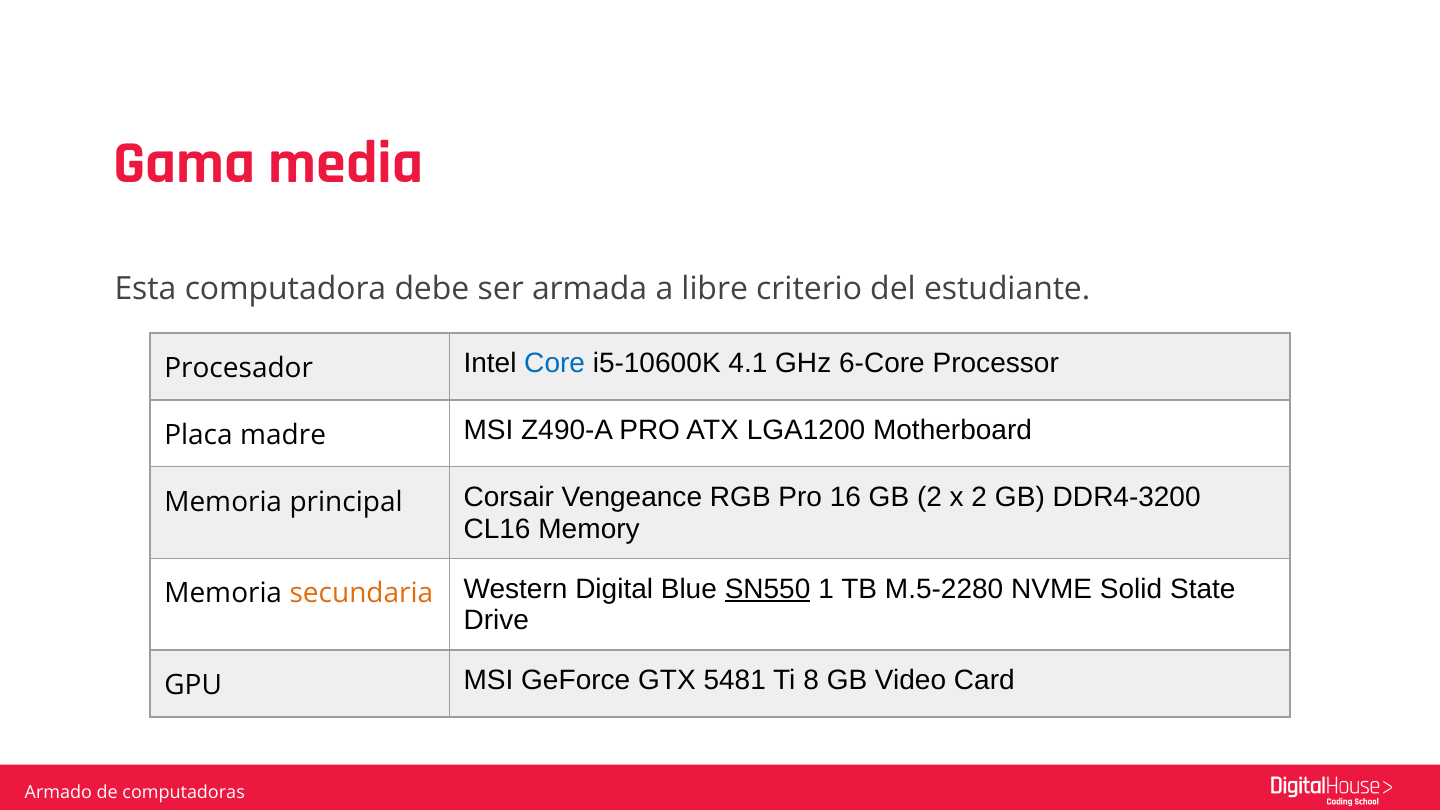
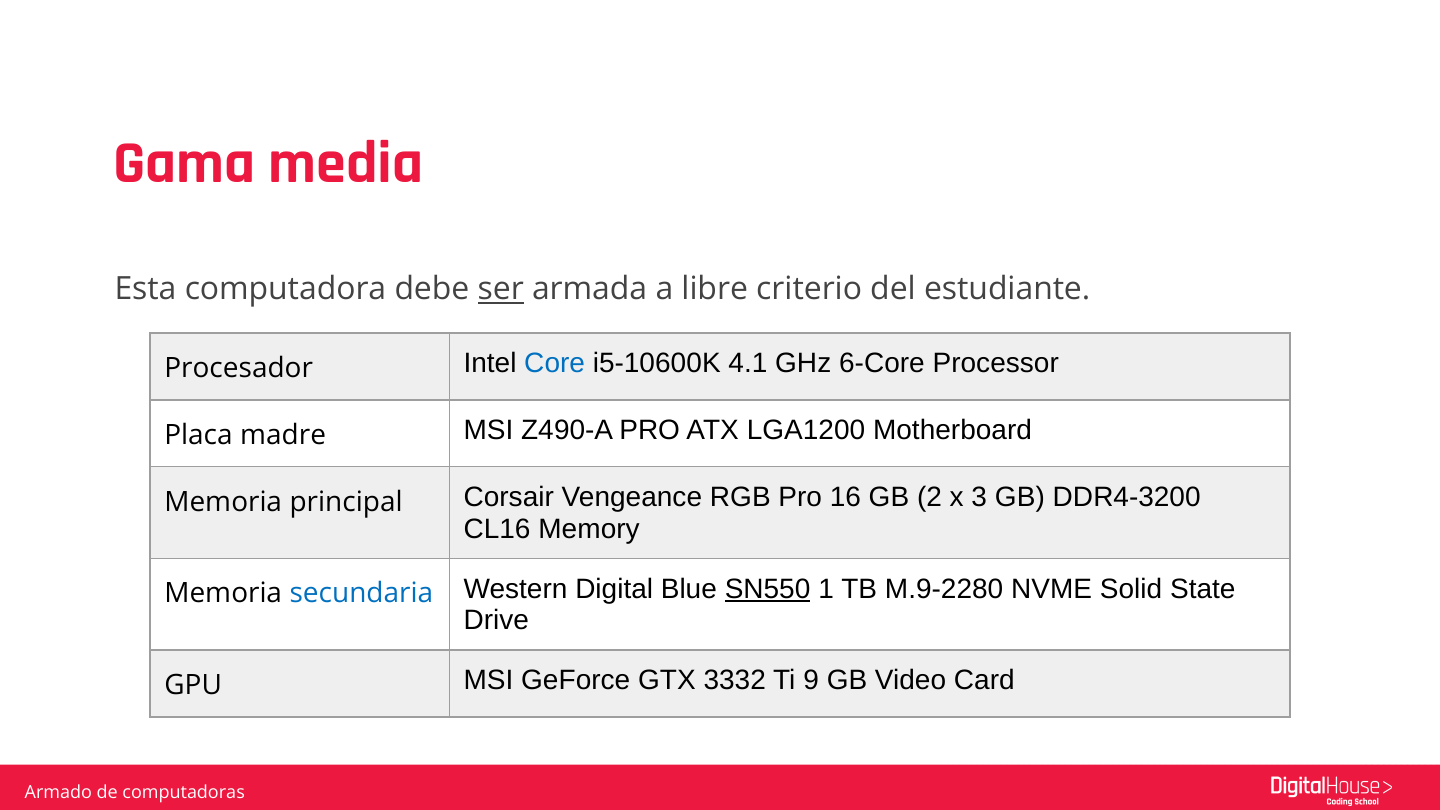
ser underline: none -> present (501, 289)
x 2: 2 -> 3 (979, 497)
secundaria colour: orange -> blue (361, 594)
M.5-2280: M.5-2280 -> M.9-2280 (944, 589)
5481: 5481 -> 3332 (735, 681)
8: 8 -> 9 (811, 681)
